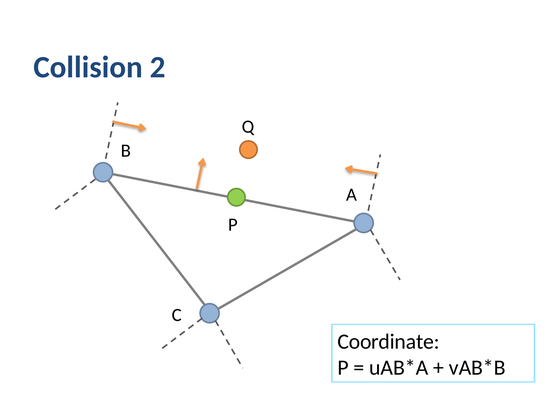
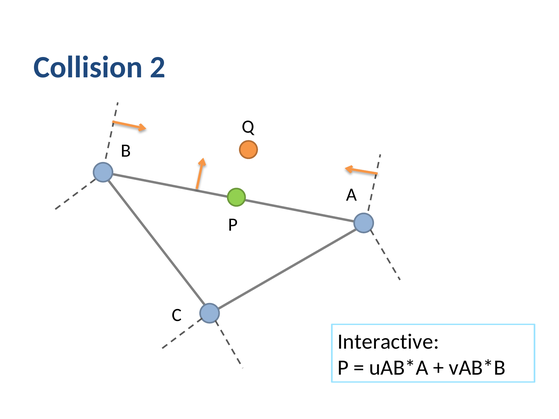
Coordinate: Coordinate -> Interactive (388, 342)
